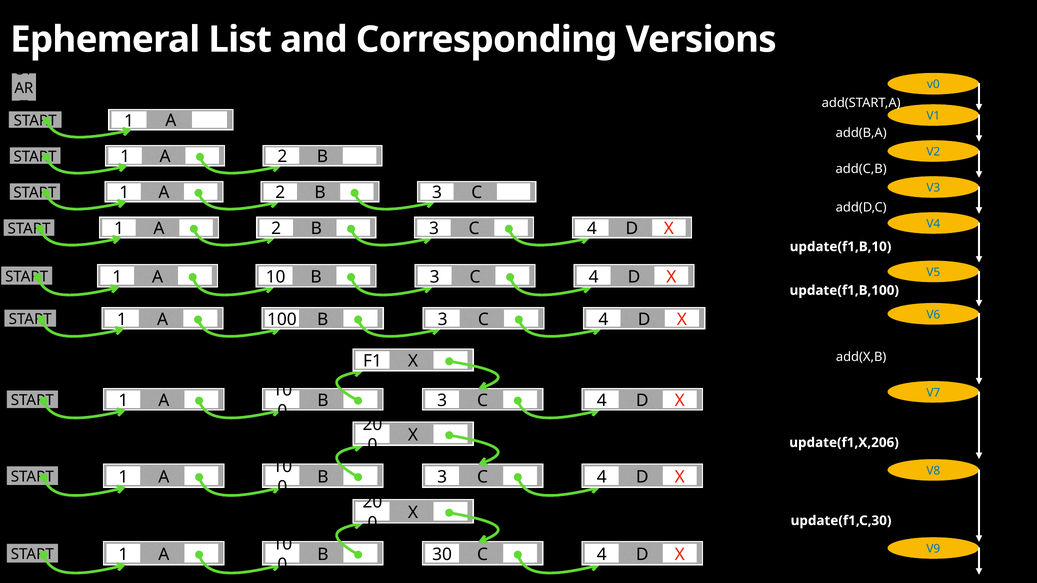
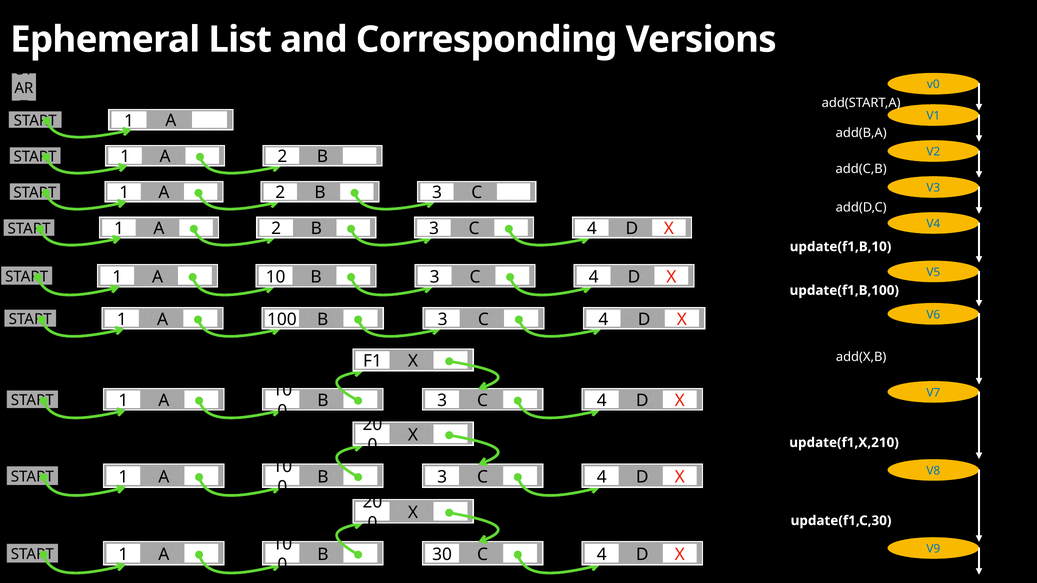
update(f1,X,206: update(f1,X,206 -> update(f1,X,210 (844, 443)
